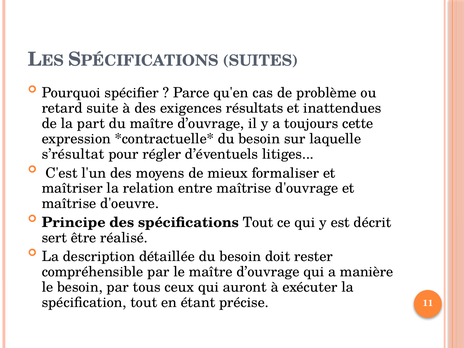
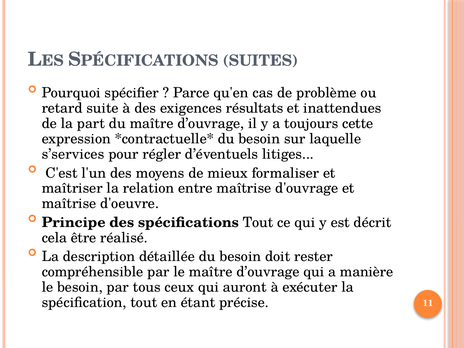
s’résultat: s’résultat -> s’services (73, 154)
sert: sert -> cela (54, 238)
